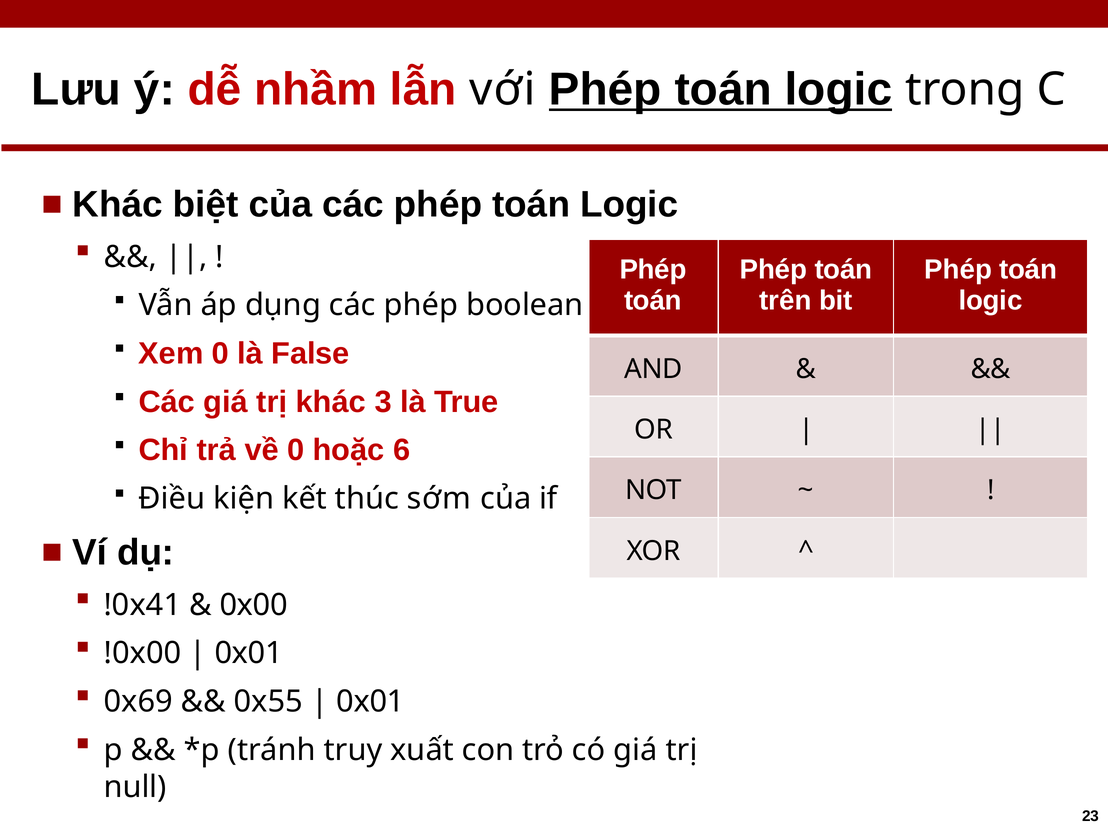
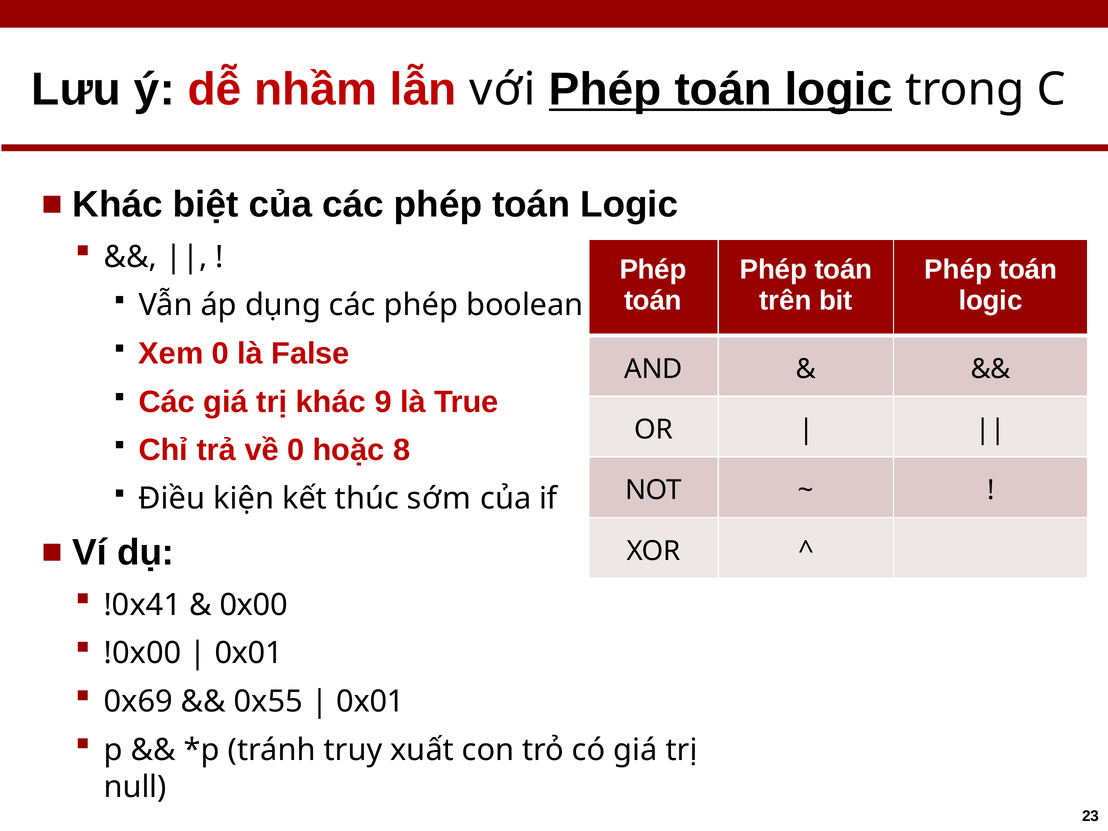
3: 3 -> 9 (383, 402)
6: 6 -> 8 (402, 450)
